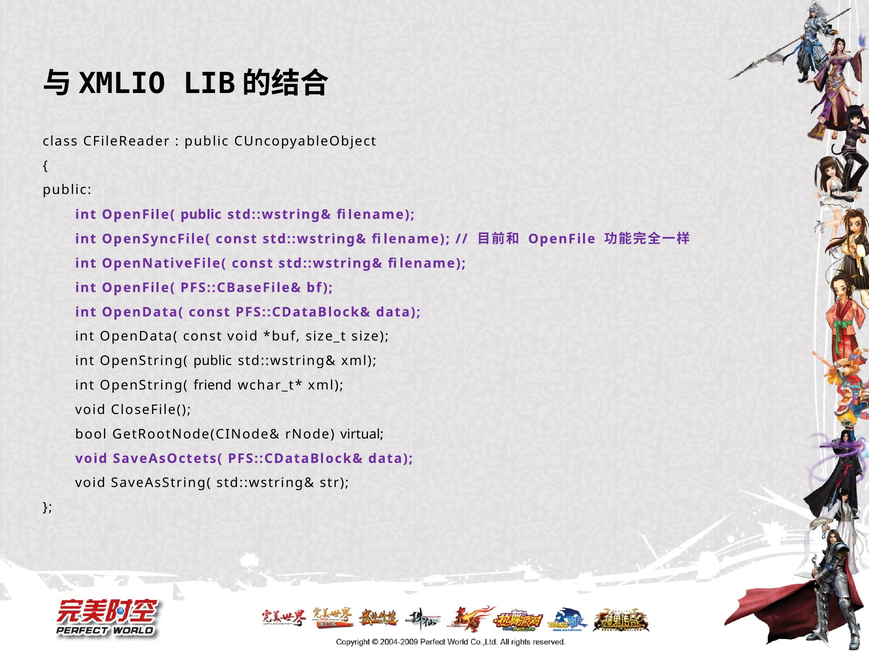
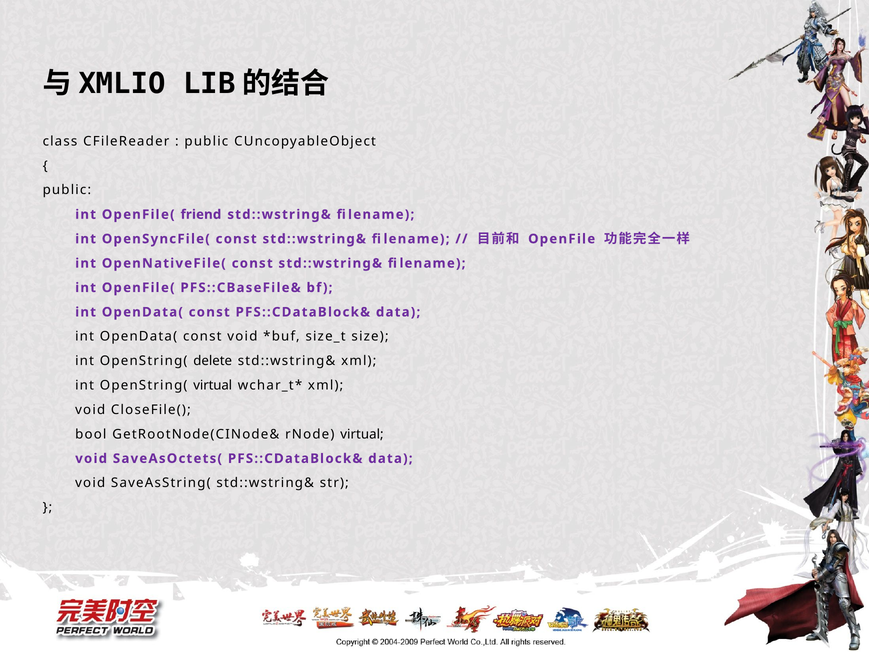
OpenFile( public: public -> friend (201, 214)
OpenString( public: public -> delete (213, 361)
OpenString( friend: friend -> virtual (213, 385)
